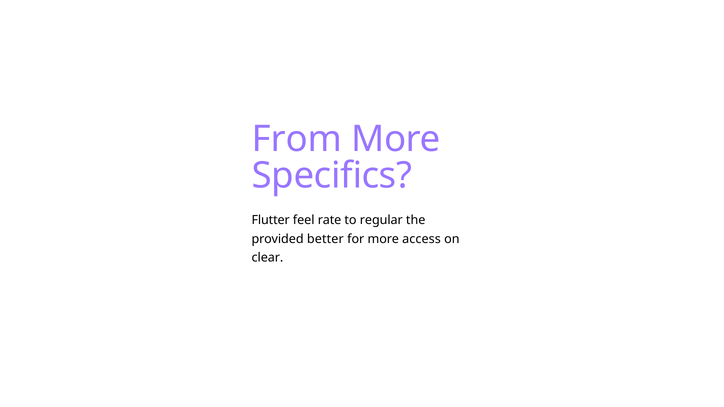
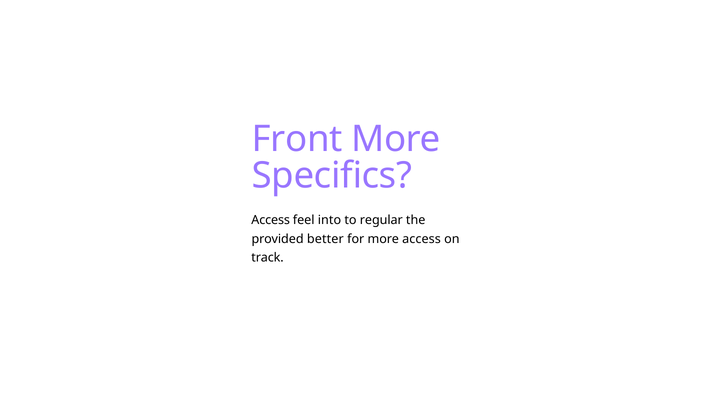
From: From -> Front (297, 139)
Flutter: Flutter -> Access (271, 220)
rate: rate -> into (329, 220)
clear: clear -> track (267, 258)
